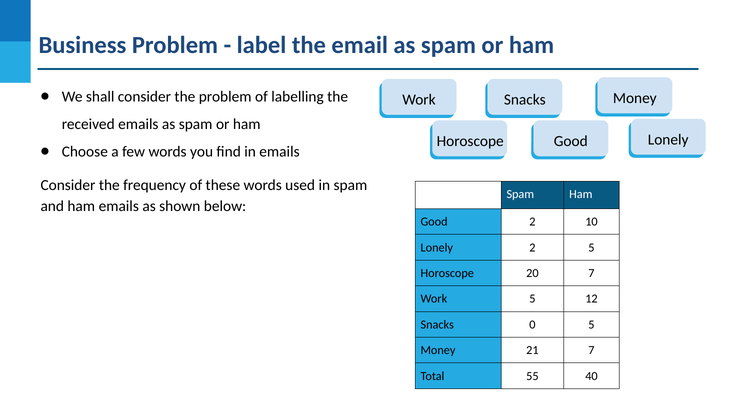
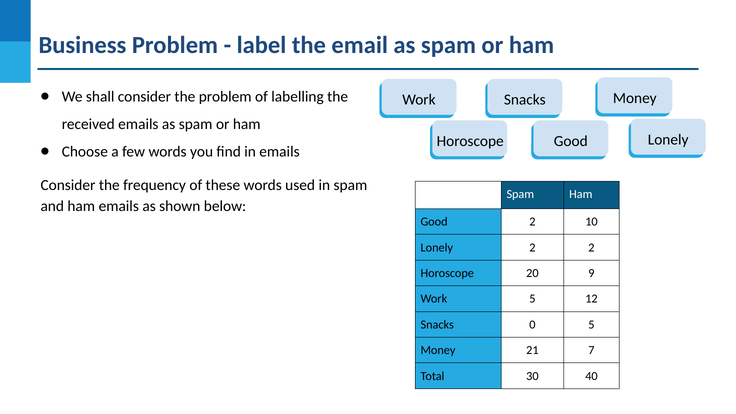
2 5: 5 -> 2 (591, 247)
20 7: 7 -> 9 (591, 273)
55: 55 -> 30 (532, 376)
